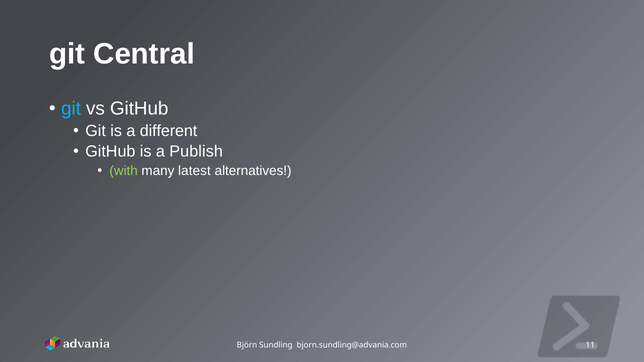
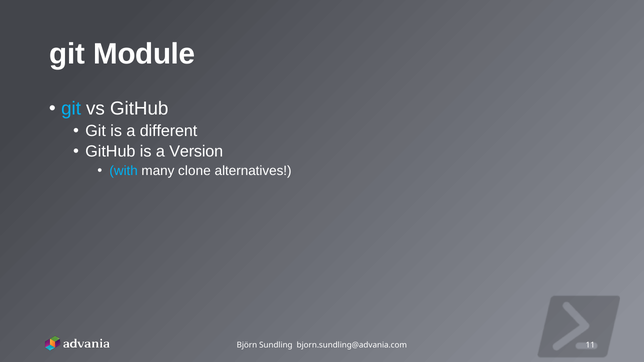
Central: Central -> Module (144, 54)
Publish: Publish -> Version (196, 152)
with colour: light green -> light blue (124, 171)
latest: latest -> clone (194, 171)
